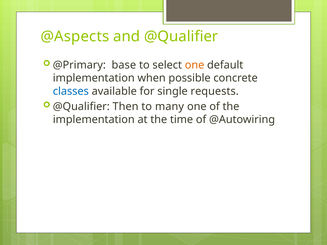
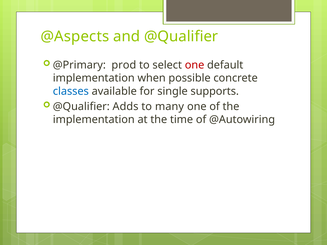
base: base -> prod (124, 65)
one colour: orange -> red (195, 65)
requests: requests -> supports (215, 91)
Then: Then -> Adds (126, 107)
